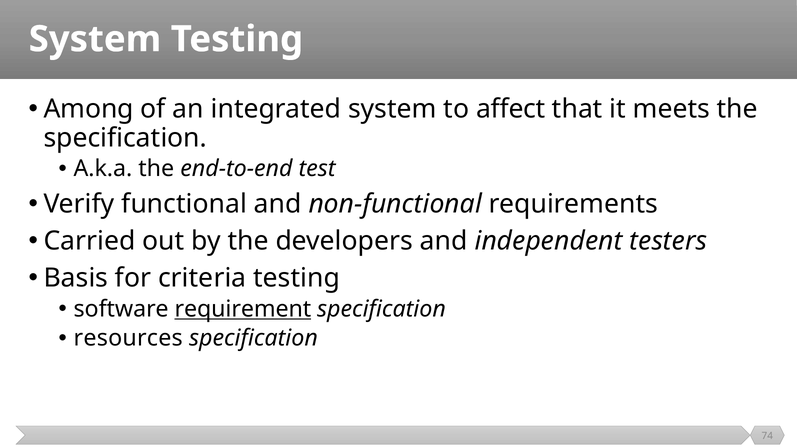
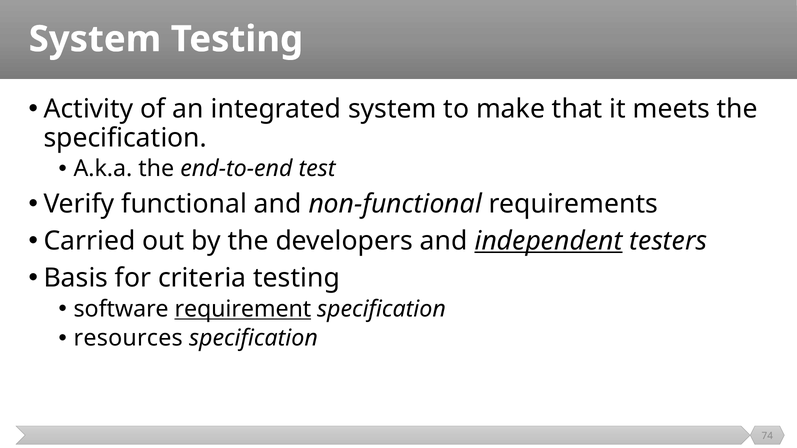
Among: Among -> Activity (89, 109)
affect: affect -> make (511, 109)
independent underline: none -> present (549, 241)
